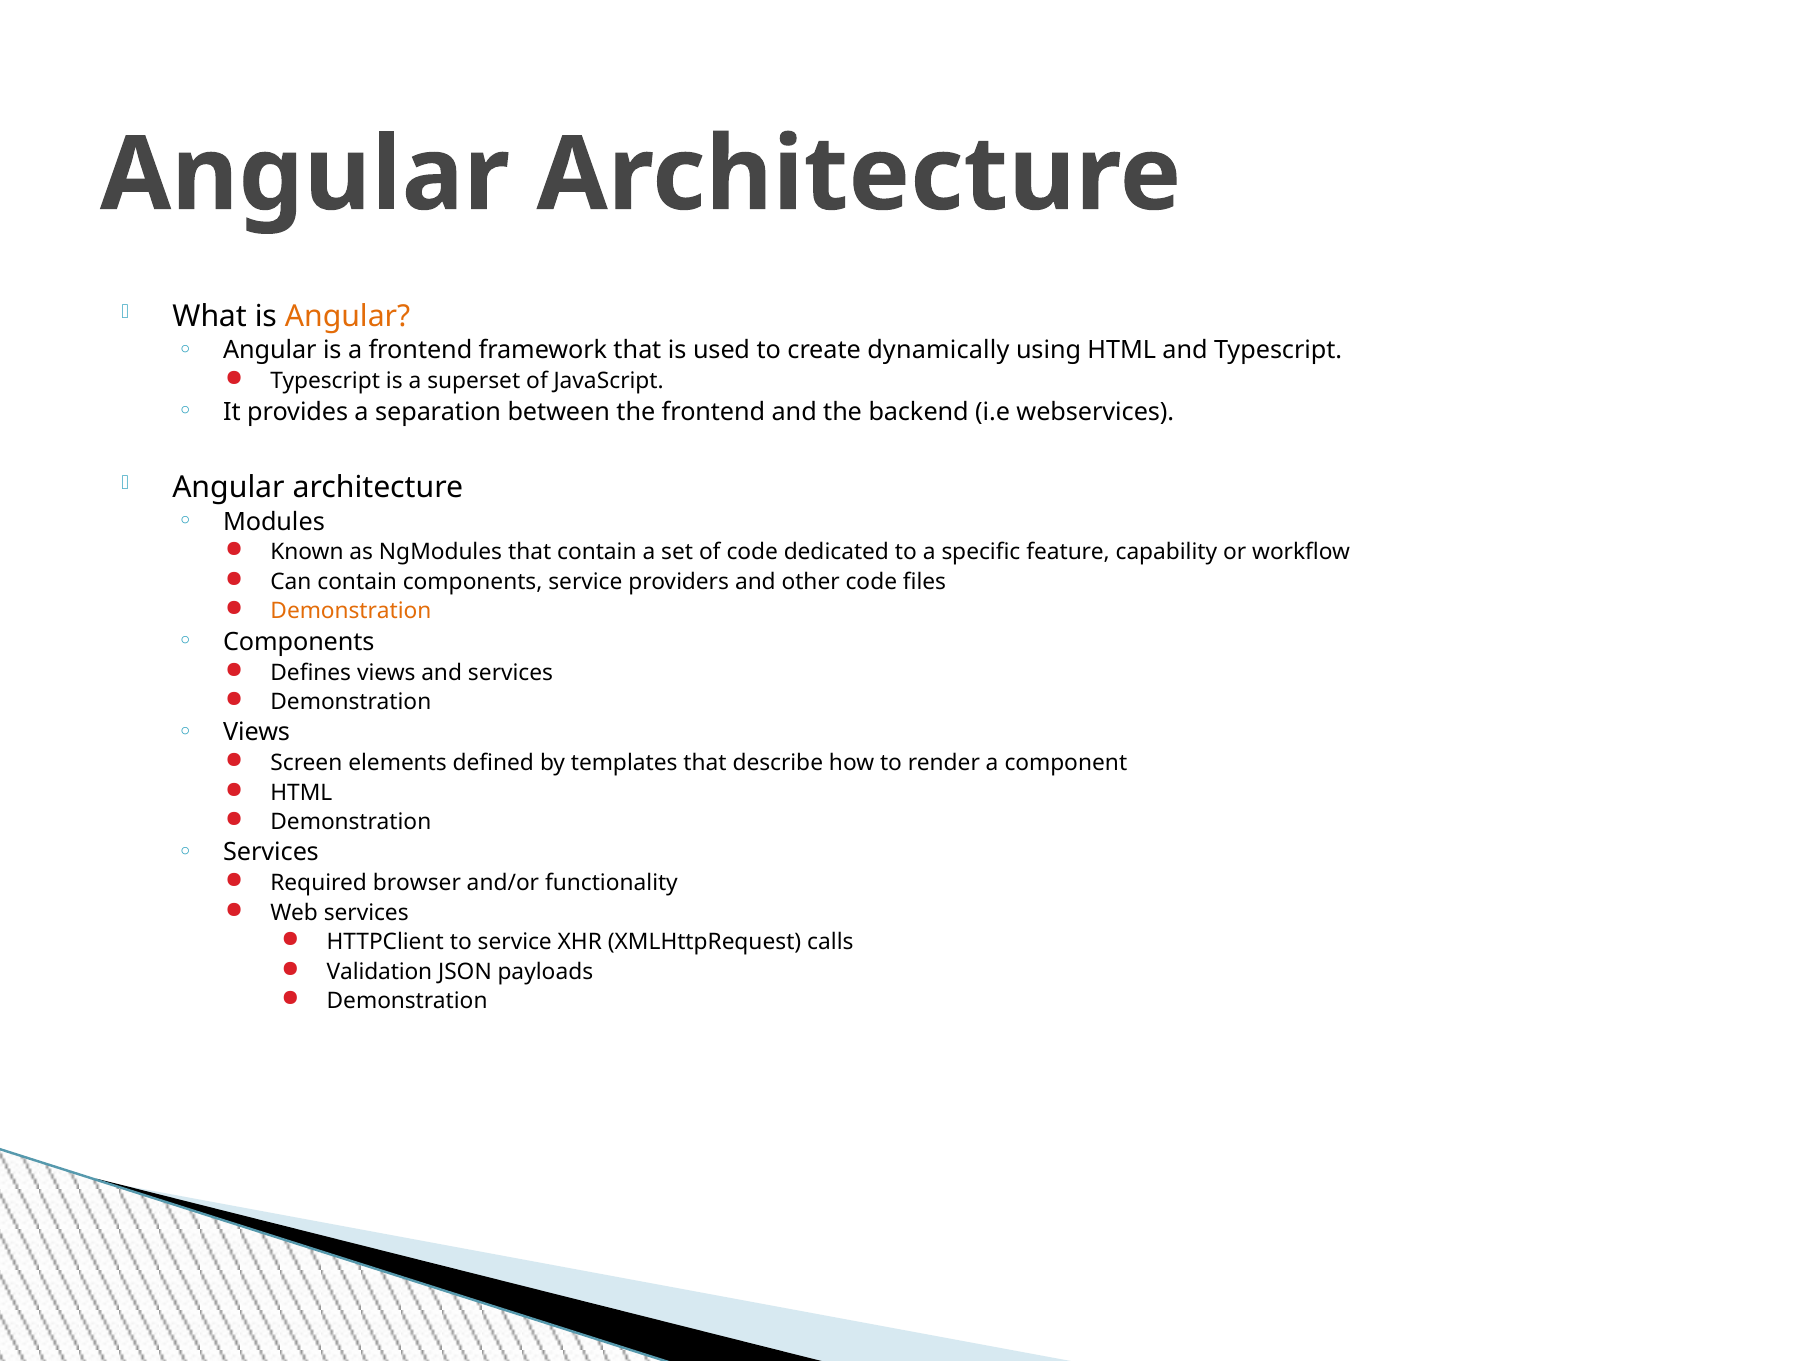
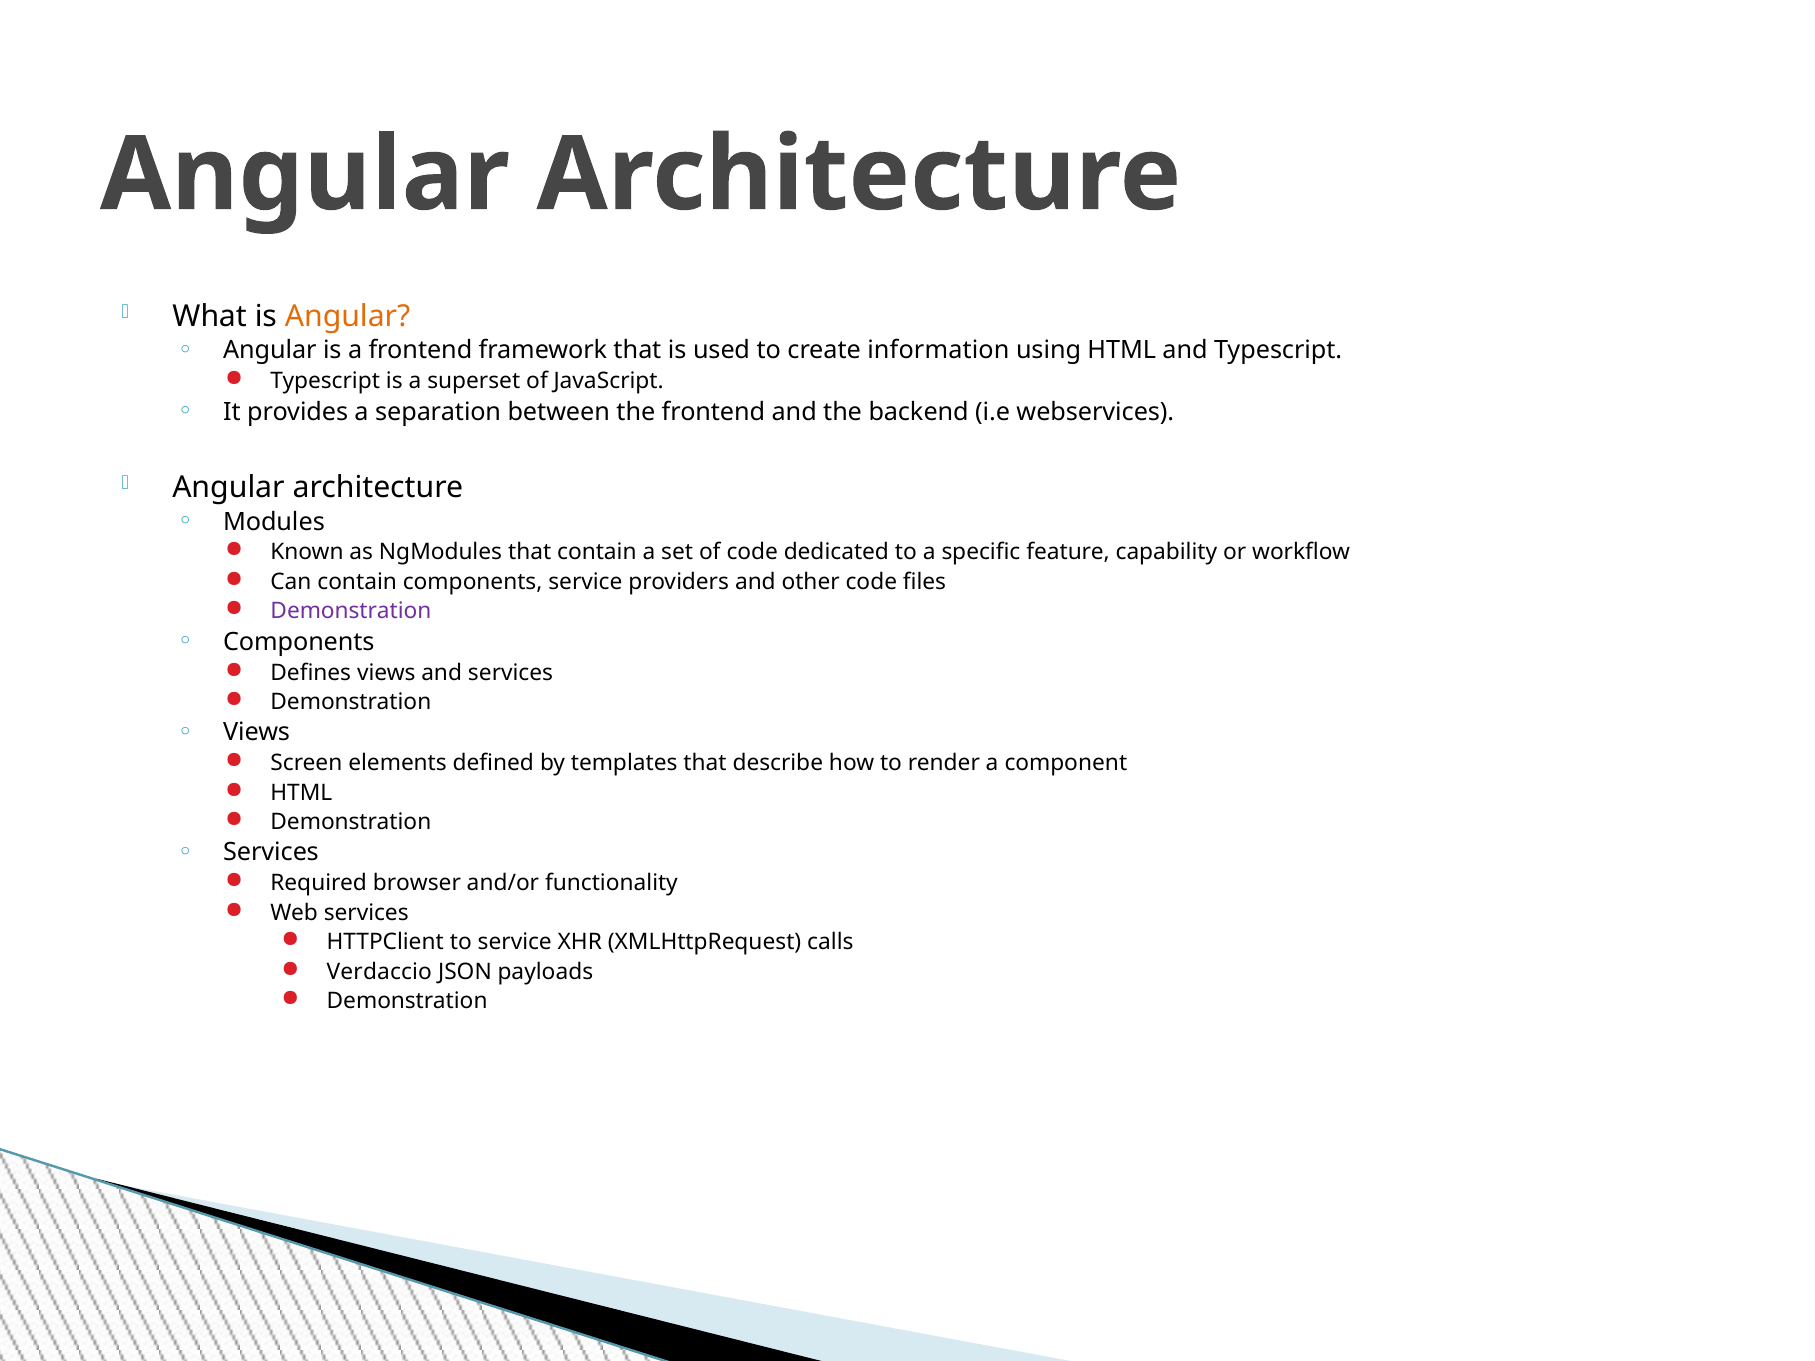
dynamically: dynamically -> information (938, 351)
Demonstration colour: orange -> purple (351, 611)
Validation: Validation -> Verdaccio (379, 972)
